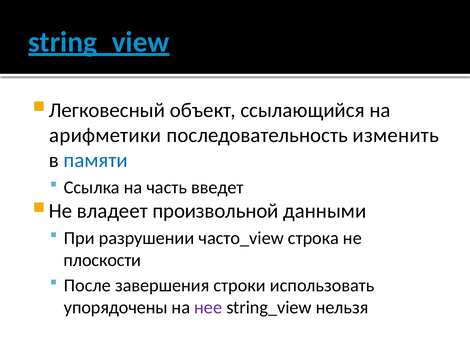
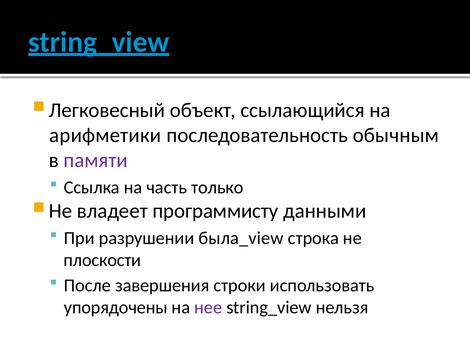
изменить: изменить -> обычным (396, 135)
памяти colour: blue -> purple (96, 160)
введет: введет -> только (217, 187)
произвольной: произвольной -> программисту (215, 211)
часто_view: часто_view -> была_view (241, 238)
